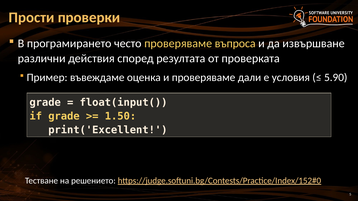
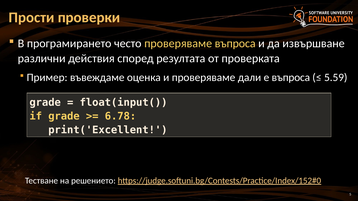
е условия: условия -> въпроса (291, 78)
5.90: 5.90 -> 5.59 (336, 78)
1.50: 1.50 -> 6.78 (120, 117)
